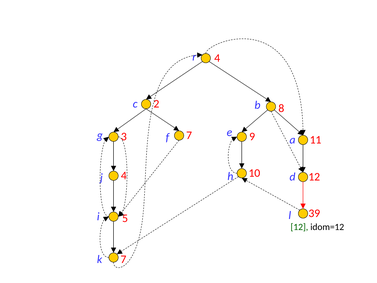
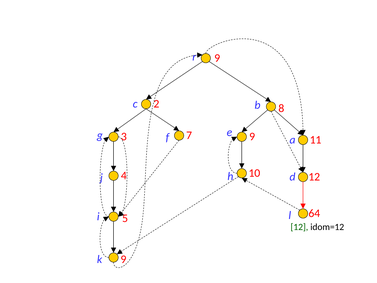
r 4: 4 -> 9 (217, 58)
39: 39 -> 64 (314, 213)
k 7: 7 -> 9 (123, 259)
